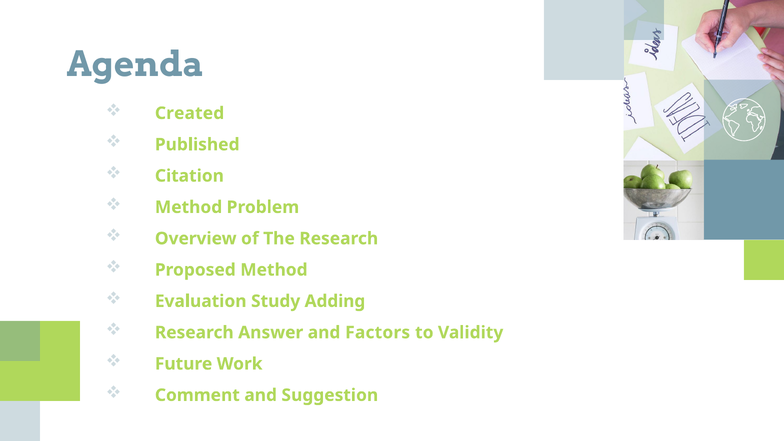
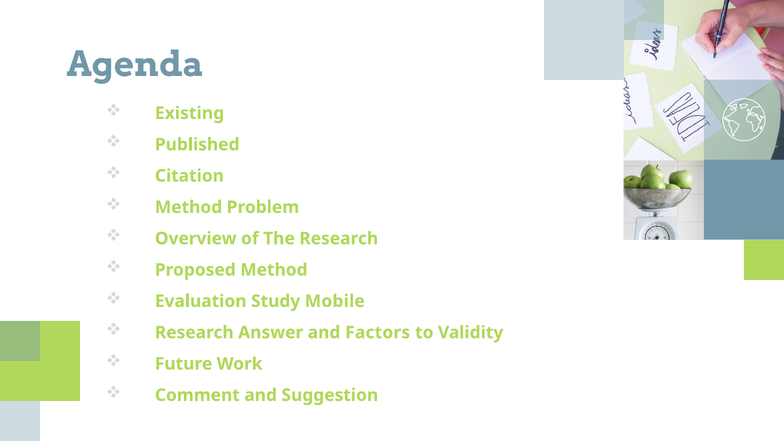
Created: Created -> Existing (190, 113)
Adding: Adding -> Mobile (335, 301)
